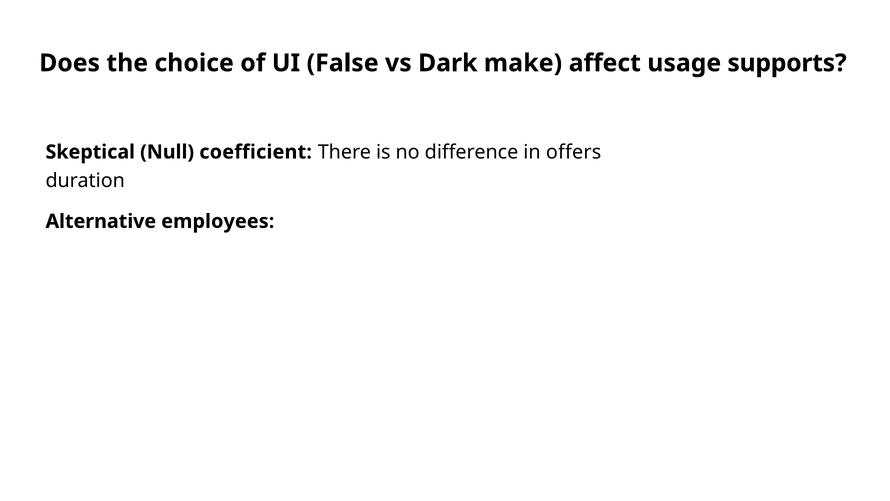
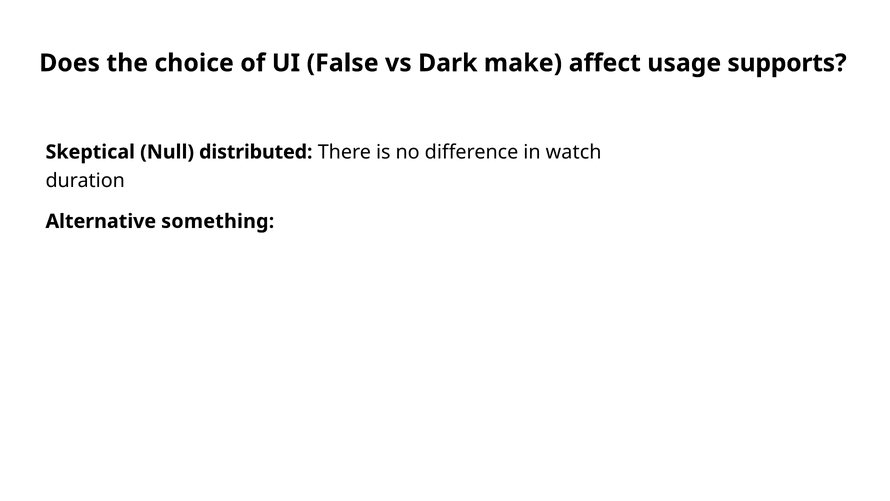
coefficient: coefficient -> distributed (256, 152)
offers: offers -> watch (574, 152)
employees: employees -> something (218, 221)
